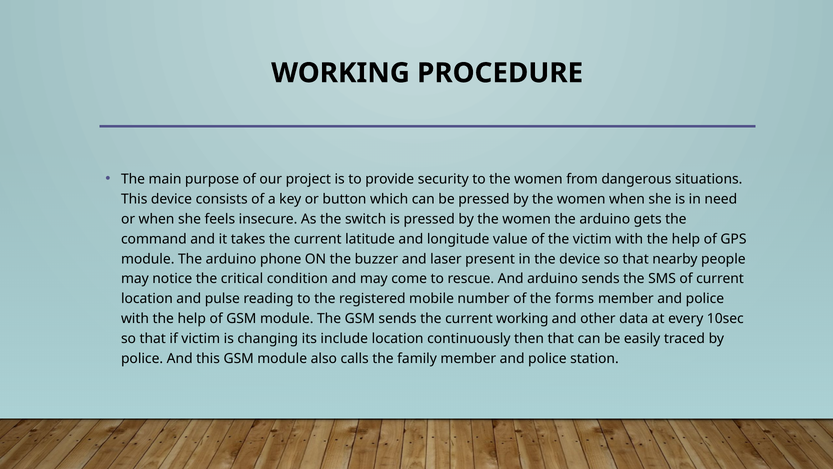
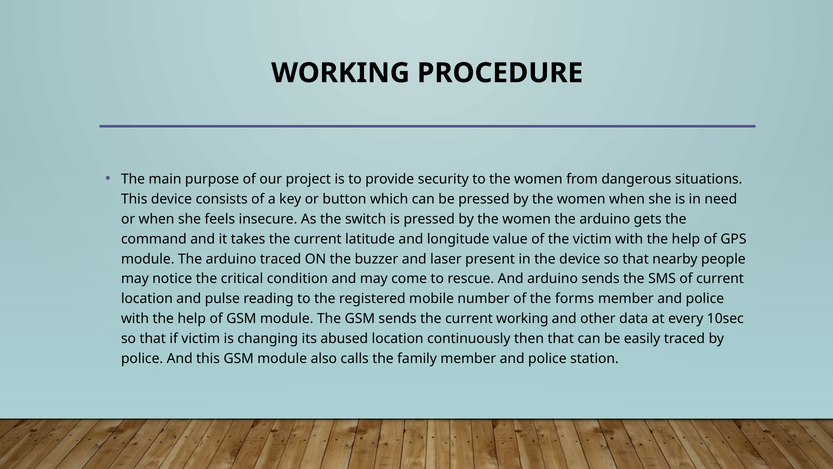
arduino phone: phone -> traced (281, 259)
include: include -> abused (344, 339)
